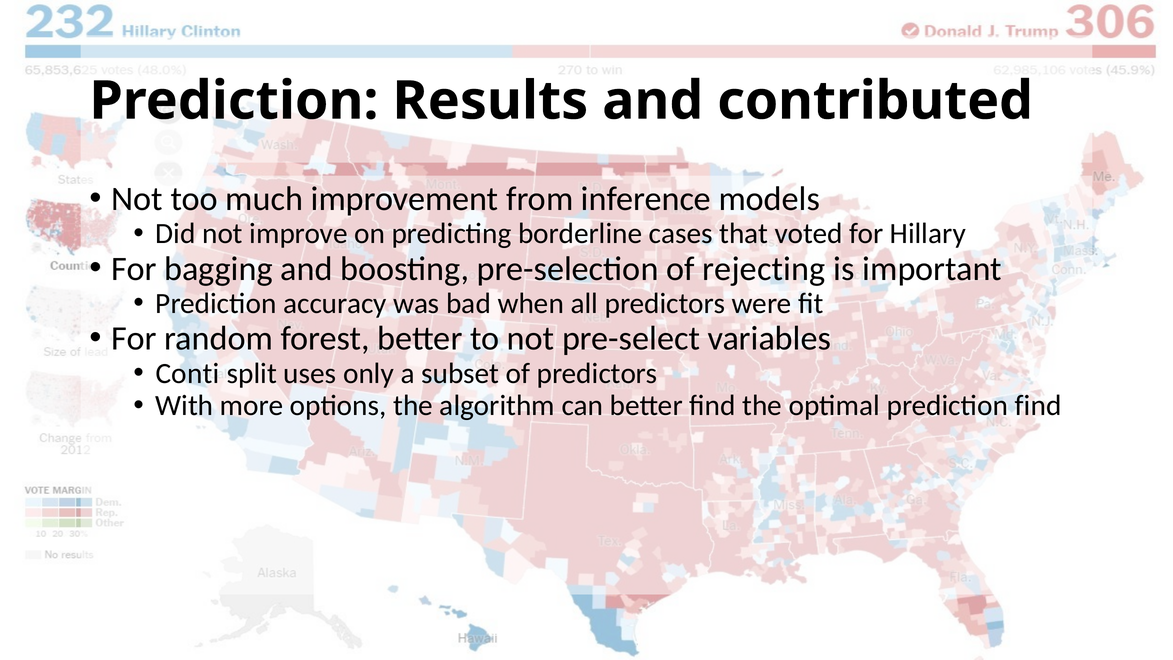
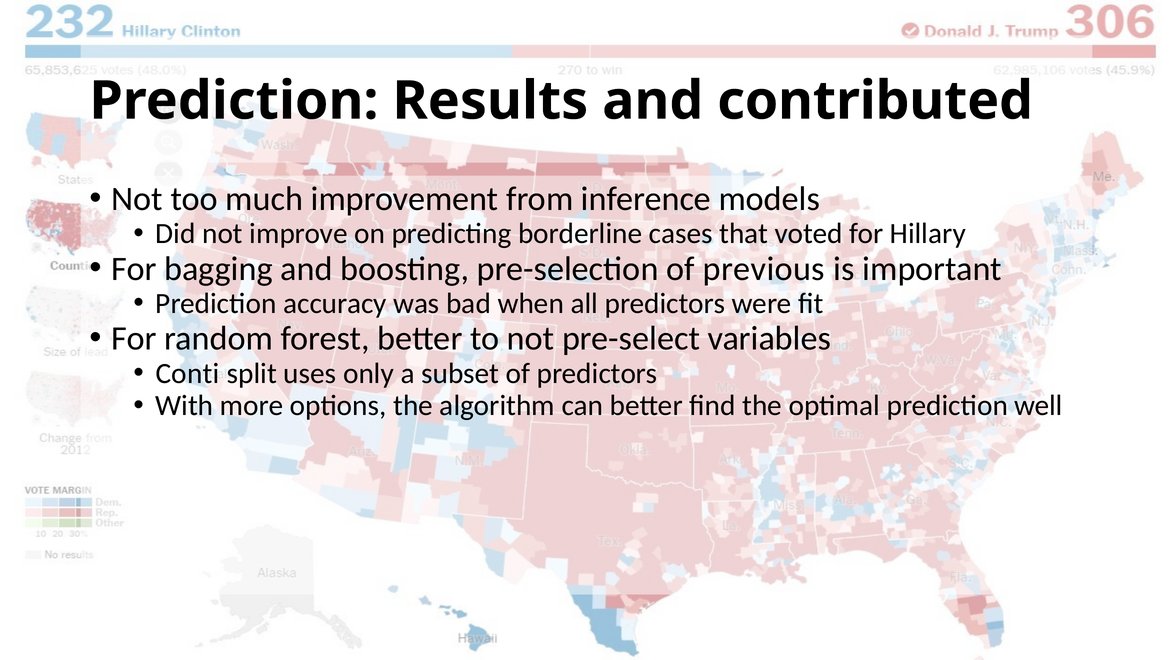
rejecting: rejecting -> previous (764, 269)
prediction find: find -> well (1038, 406)
